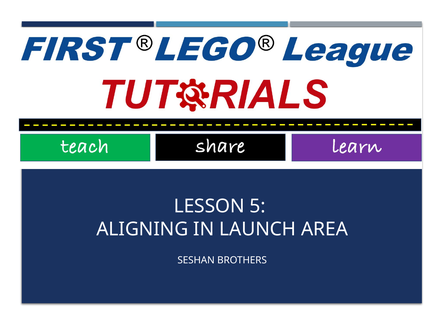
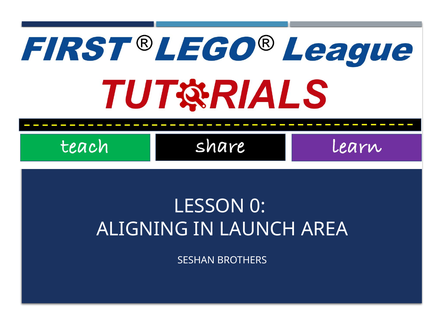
5: 5 -> 0 (258, 206)
